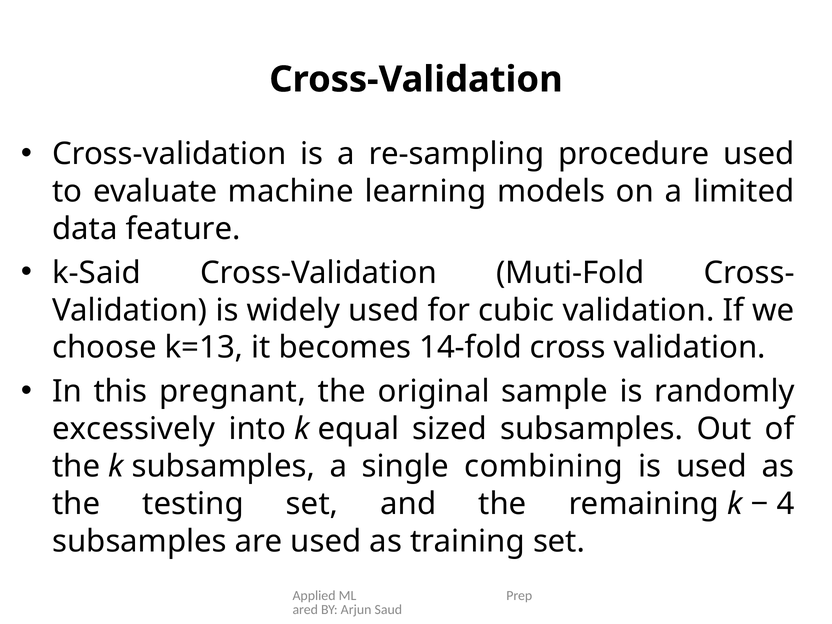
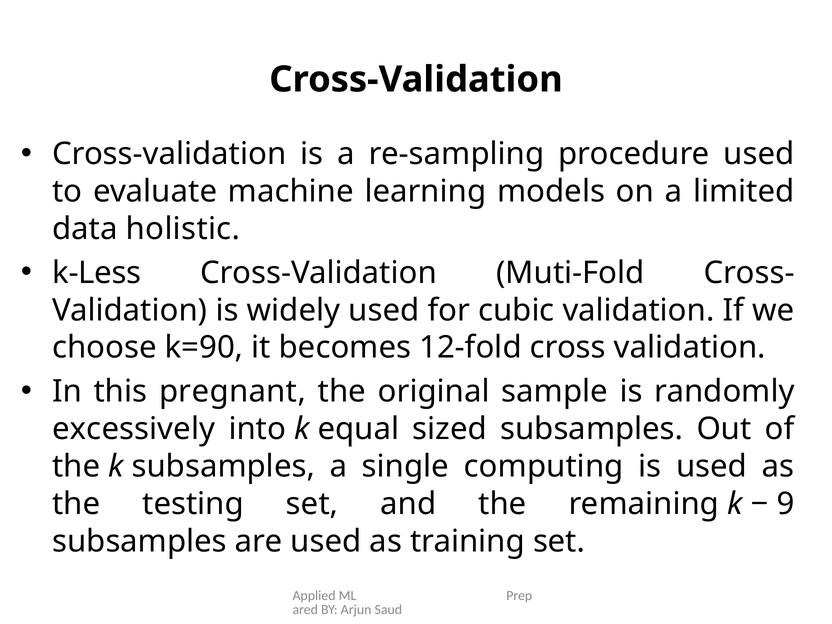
feature: feature -> holistic (183, 229)
k-Said: k-Said -> k-Less (97, 273)
k=13: k=13 -> k=90 (204, 348)
14-fold: 14-fold -> 12-fold (470, 348)
combining: combining -> computing (544, 466)
4: 4 -> 9 (786, 504)
